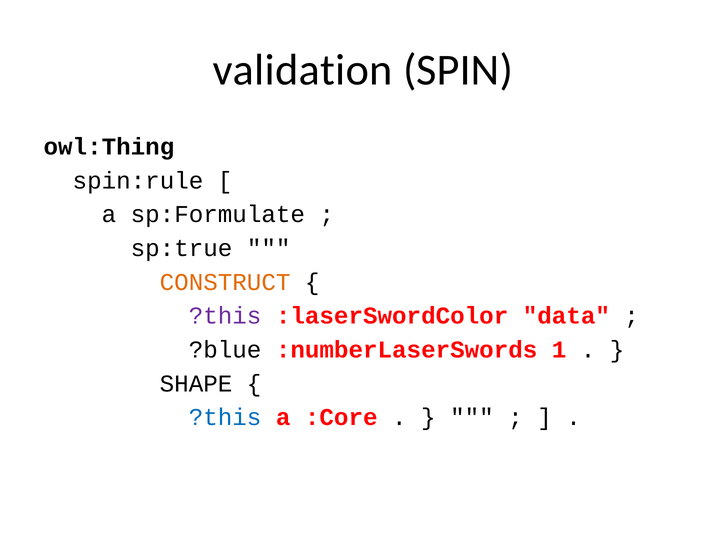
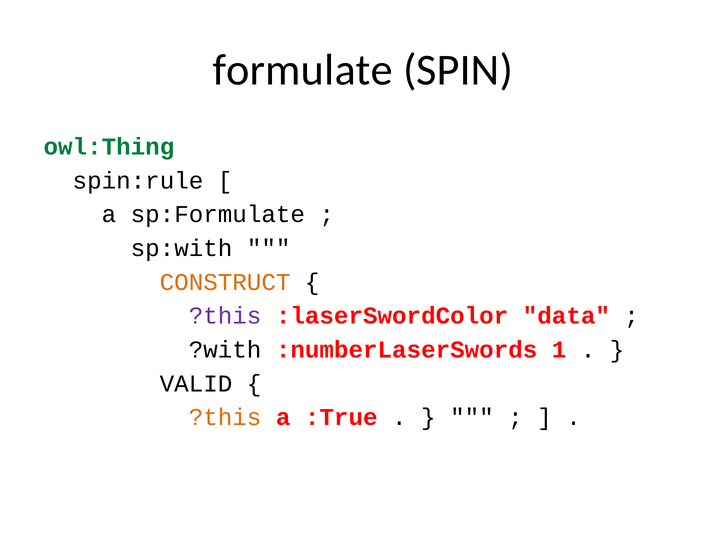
validation: validation -> formulate (303, 70)
owl:Thing colour: black -> green (109, 147)
sp:true: sp:true -> sp:with (182, 249)
?blue: ?blue -> ?with (225, 350)
SHAPE: SHAPE -> VALID (196, 384)
?this colour: blue -> orange (225, 418)
:Core: :Core -> :True (341, 418)
